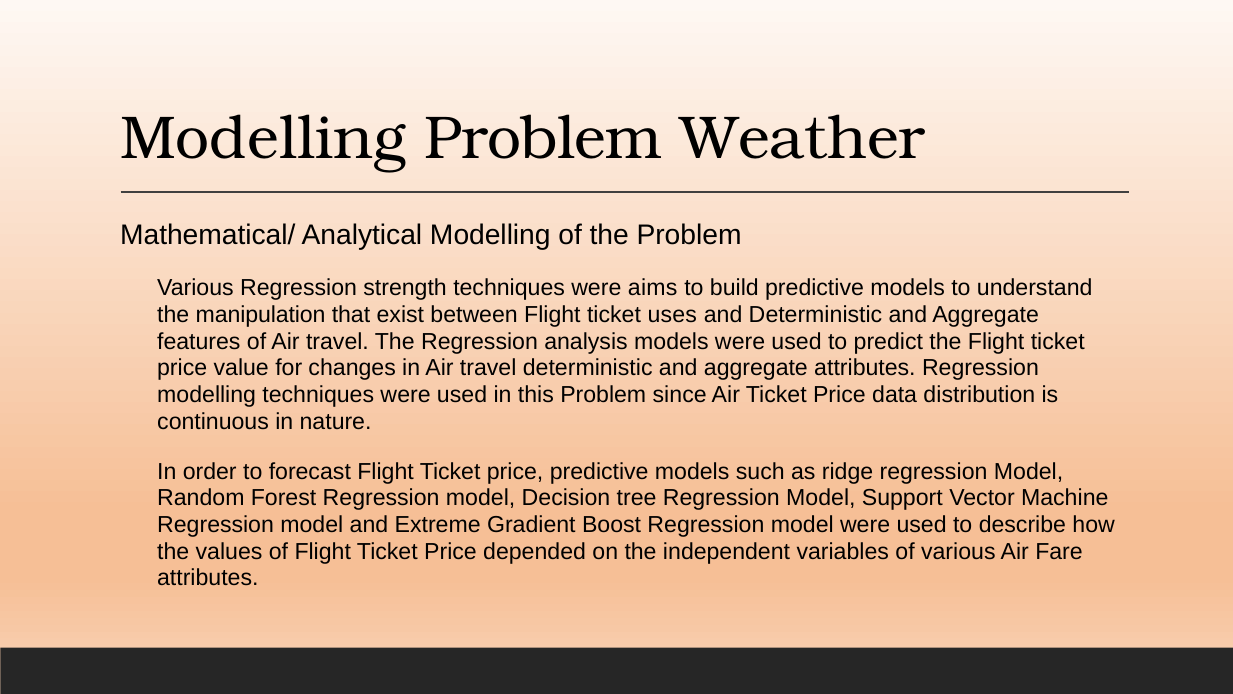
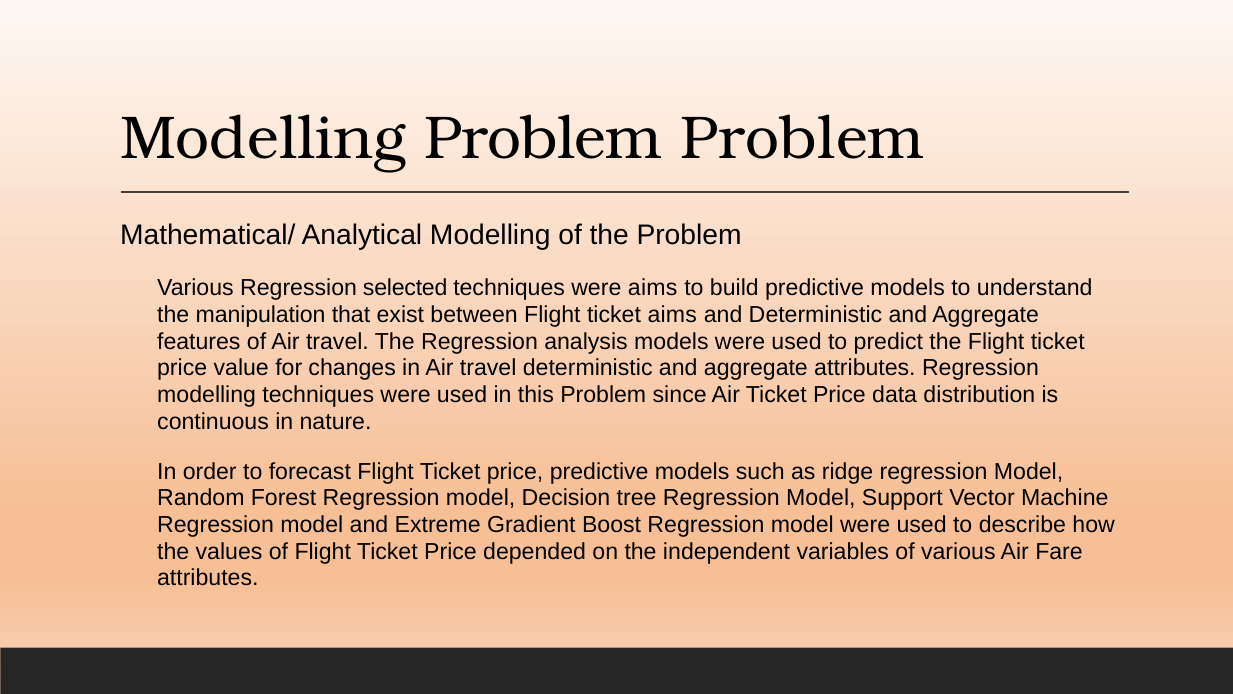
Problem Weather: Weather -> Problem (802, 138)
strength: strength -> selected (405, 288)
ticket uses: uses -> aims (672, 315)
